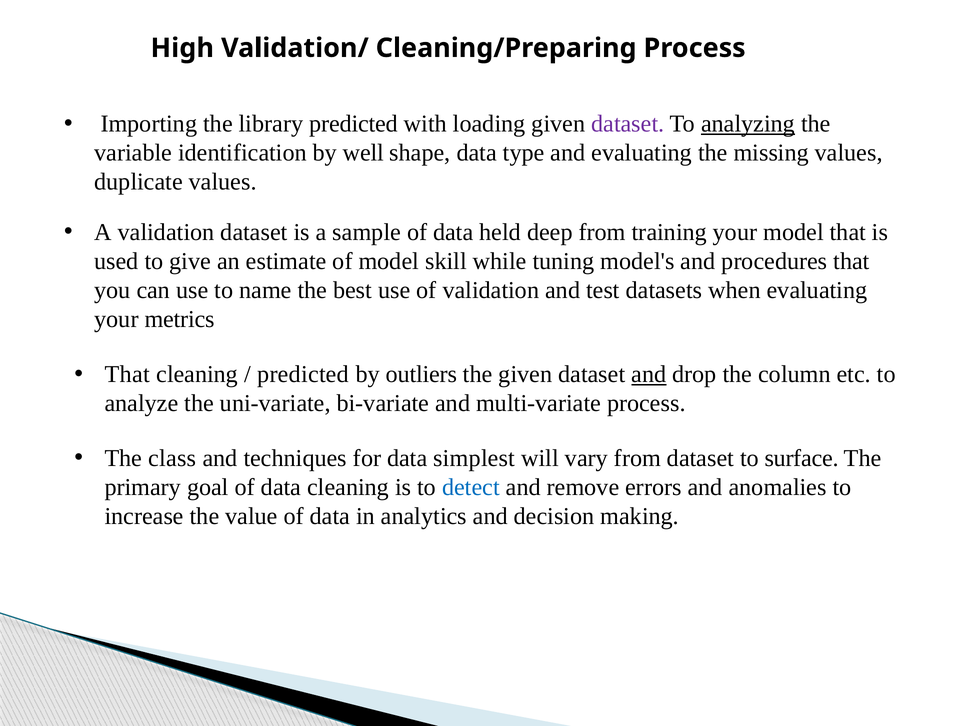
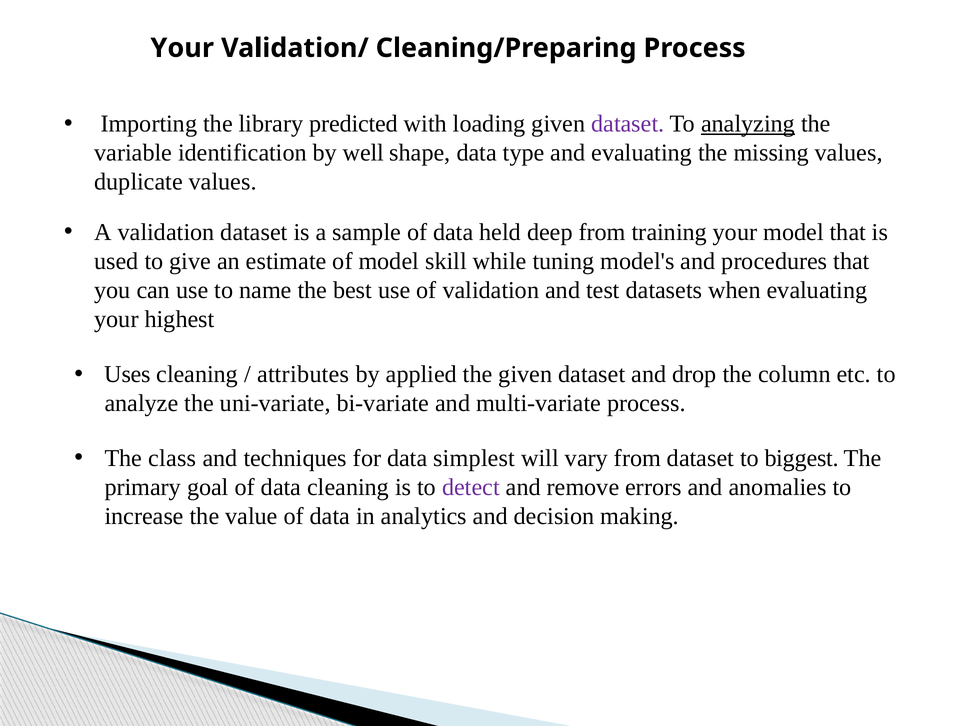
High: High -> Your (182, 48)
metrics: metrics -> highest (180, 319)
That: That -> Uses (128, 374)
predicted: predicted -> attributes (303, 374)
outliers: outliers -> applied (421, 374)
and underline: present -> none (649, 374)
surface: surface -> biggest (802, 458)
detect colour: blue -> purple (471, 487)
